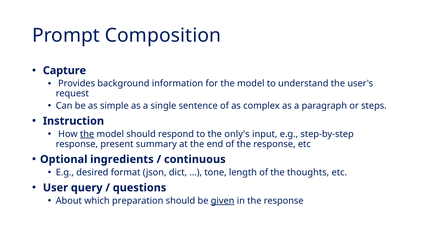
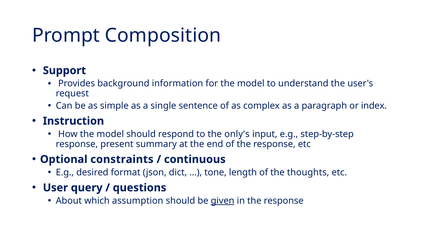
Capture: Capture -> Support (64, 70)
steps: steps -> index (374, 106)
the underline: present -> none (87, 134)
ingredients: ingredients -> constraints (122, 159)
preparation: preparation -> assumption (138, 201)
